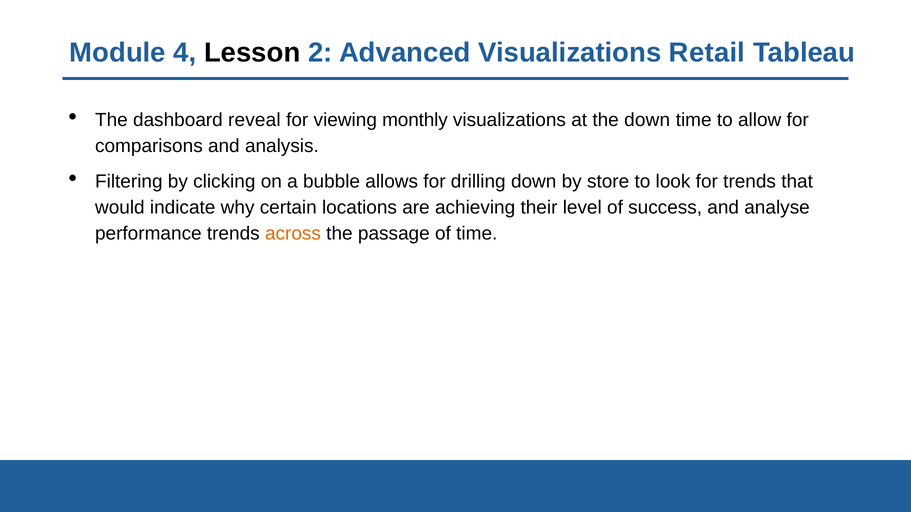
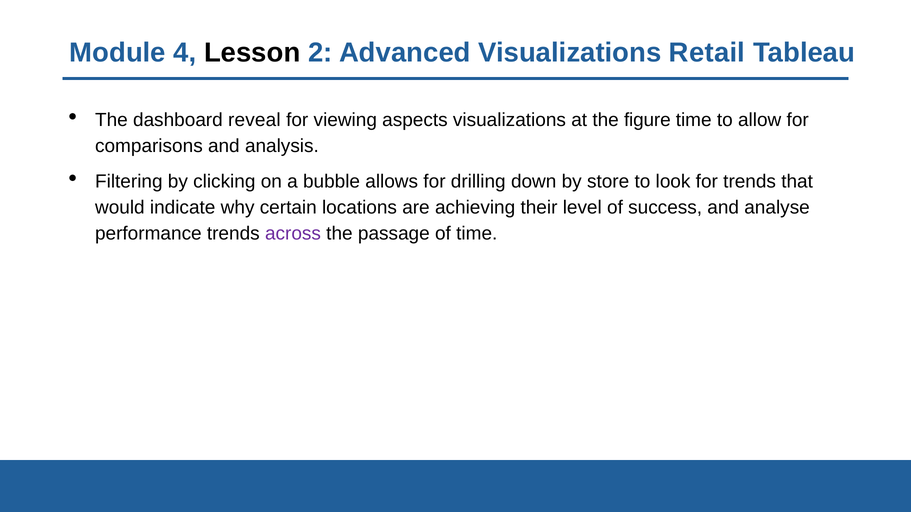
monthly: monthly -> aspects (415, 120)
the down: down -> figure (647, 120)
across colour: orange -> purple (293, 234)
